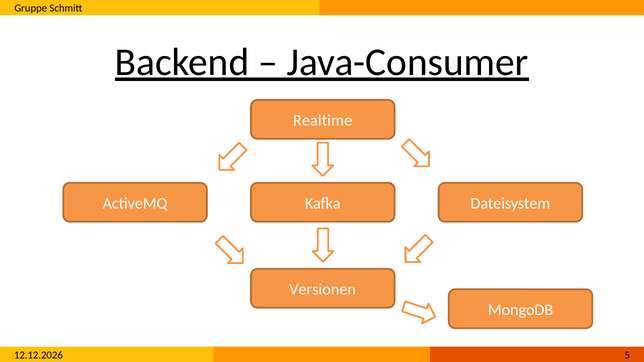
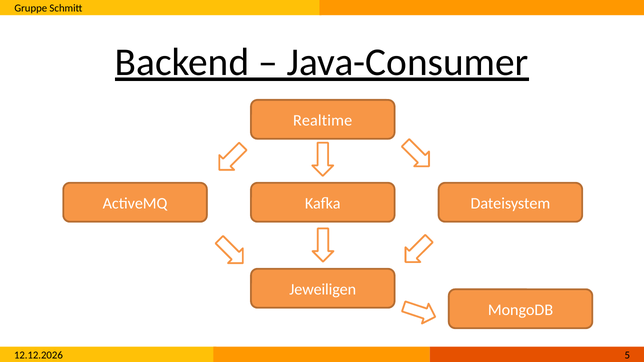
Versionen: Versionen -> Jeweiligen (323, 290)
